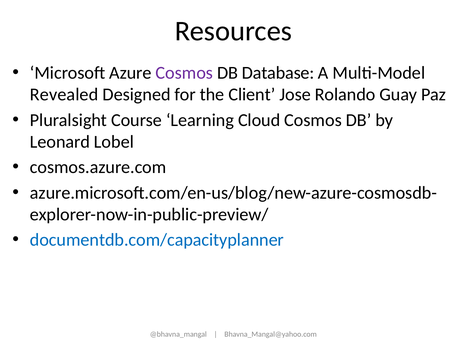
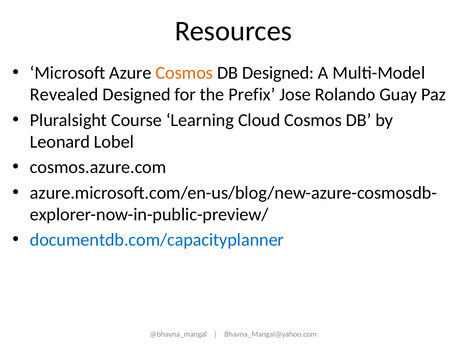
Cosmos colour: purple -> orange (184, 73)
DB Database: Database -> Designed (278, 73)
Client: Client -> Prefix (252, 95)
